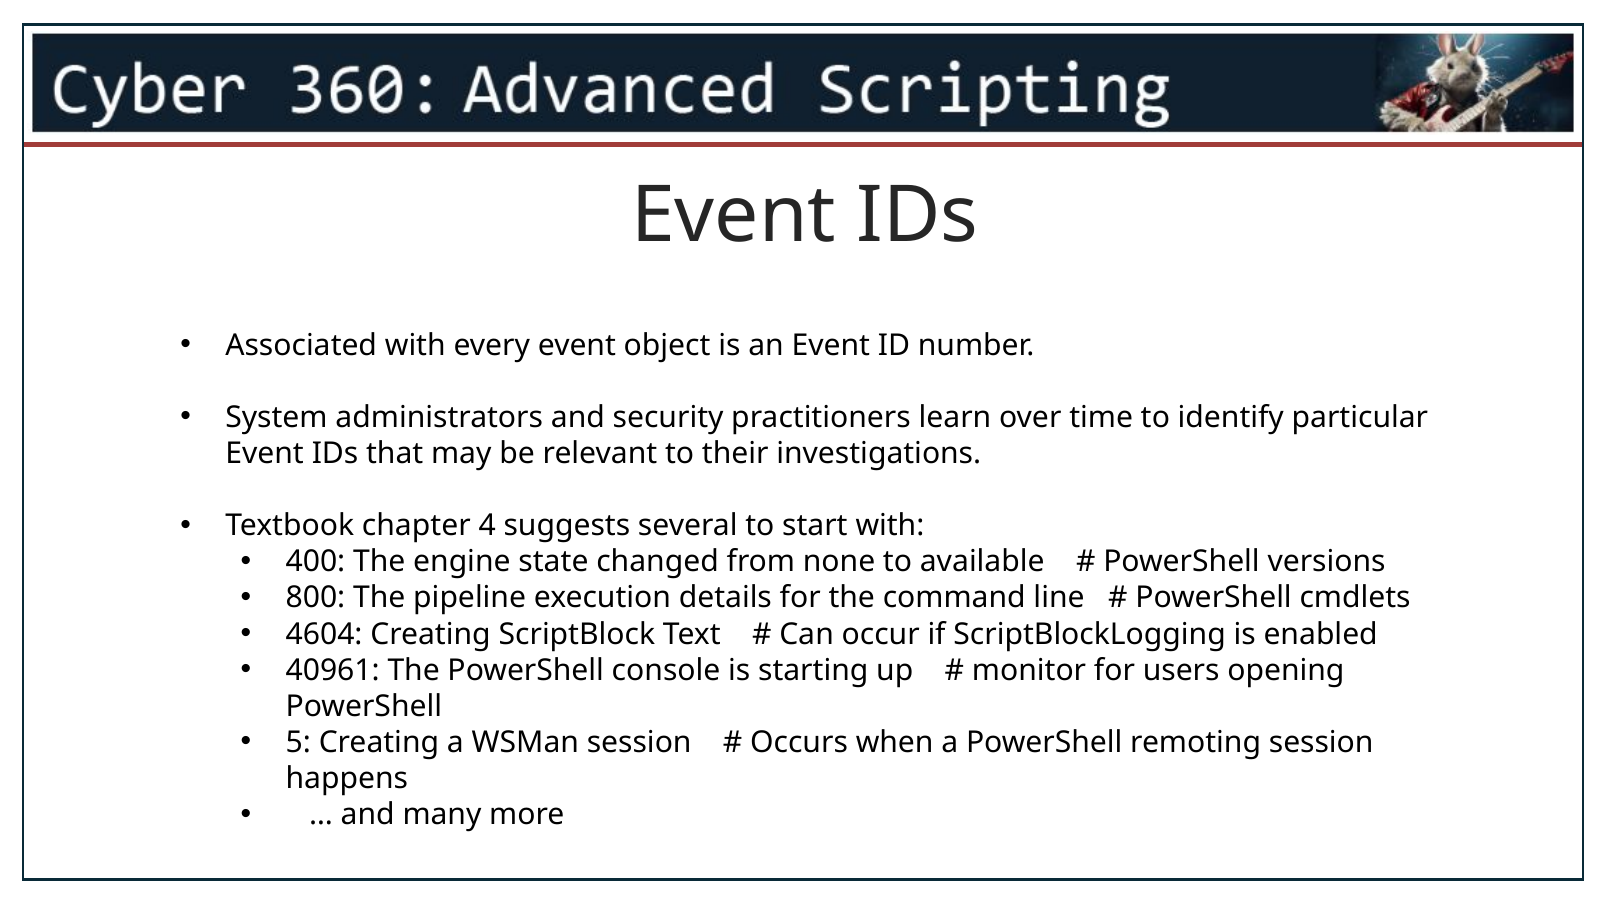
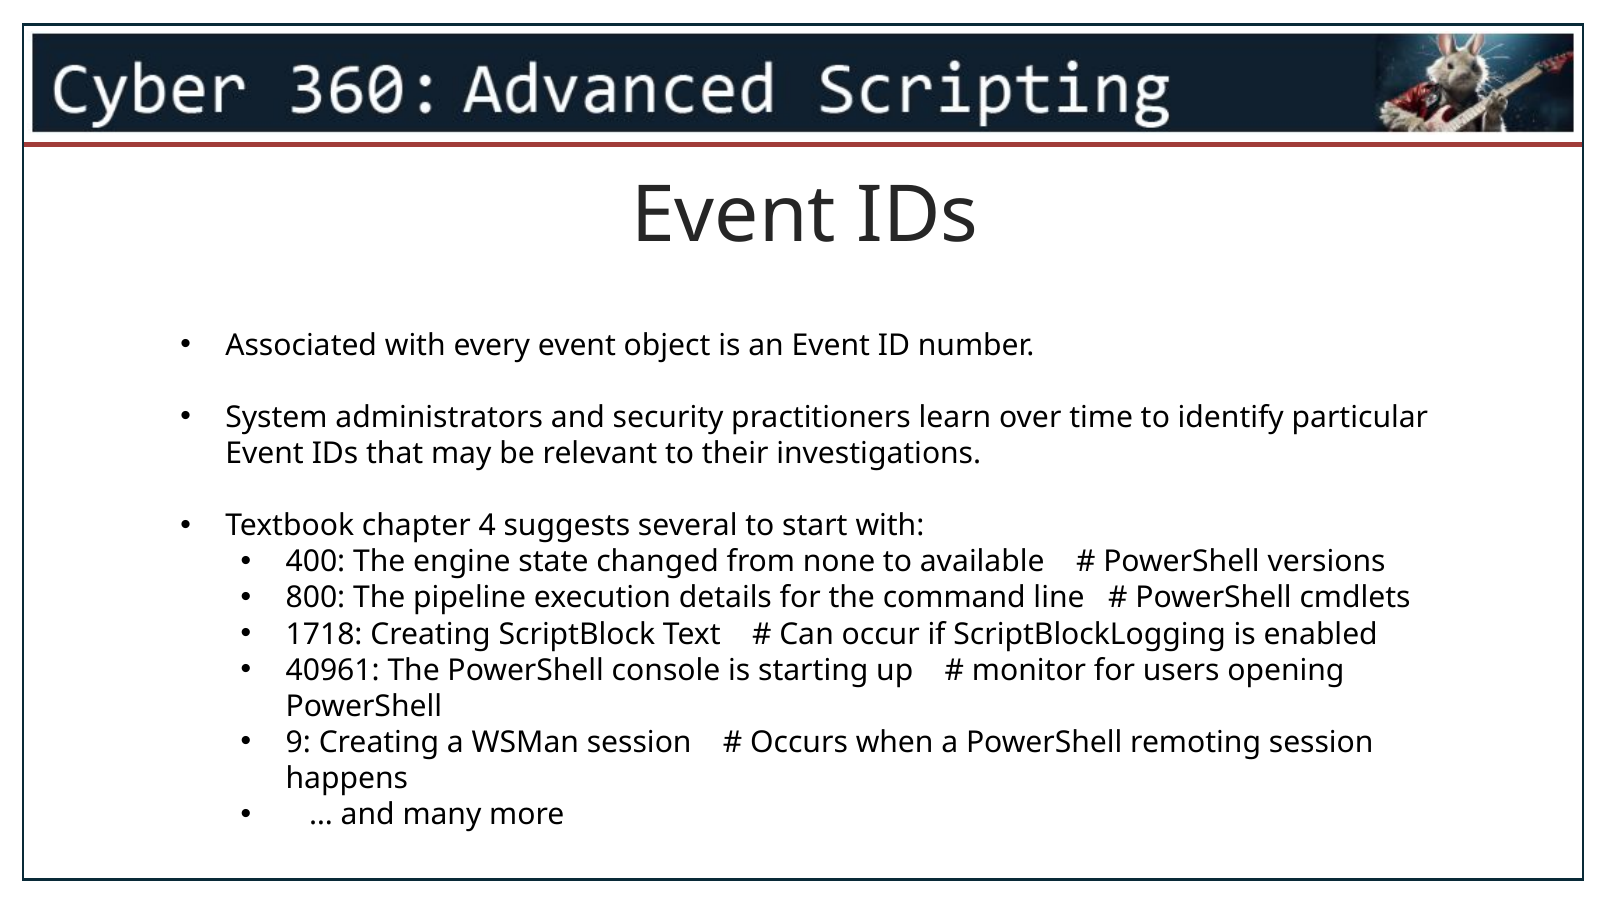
4604: 4604 -> 1718 (324, 634)
5: 5 -> 9 (298, 743)
